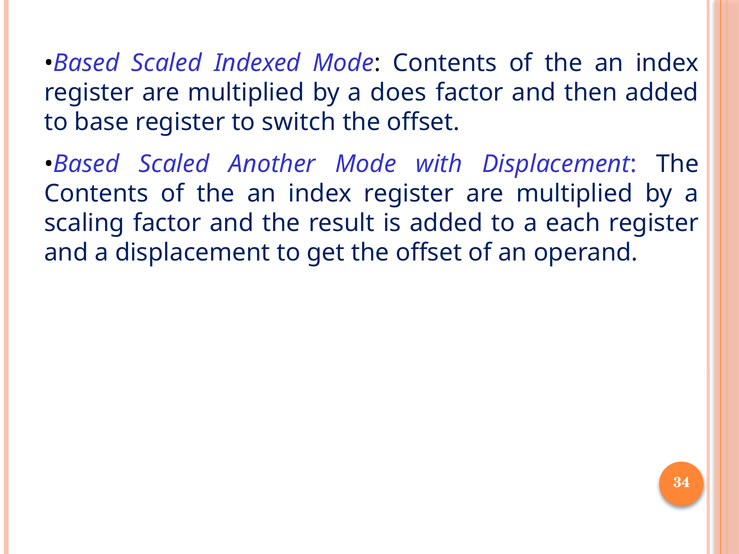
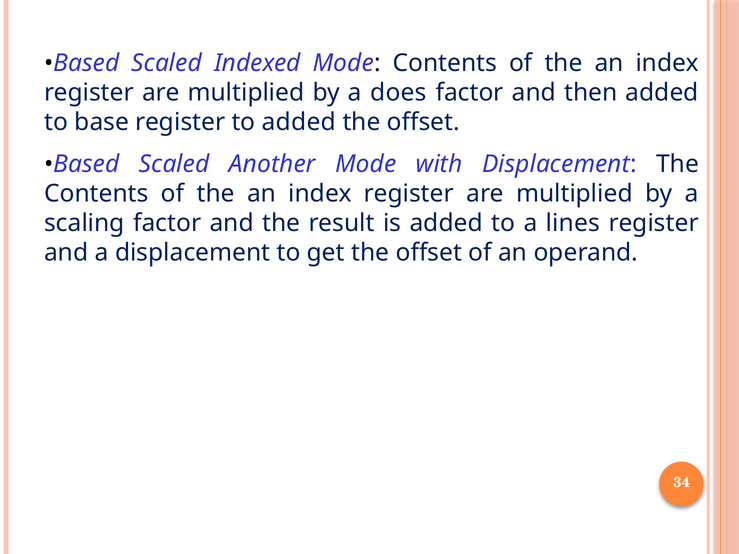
to switch: switch -> added (299, 122)
each: each -> lines (573, 223)
